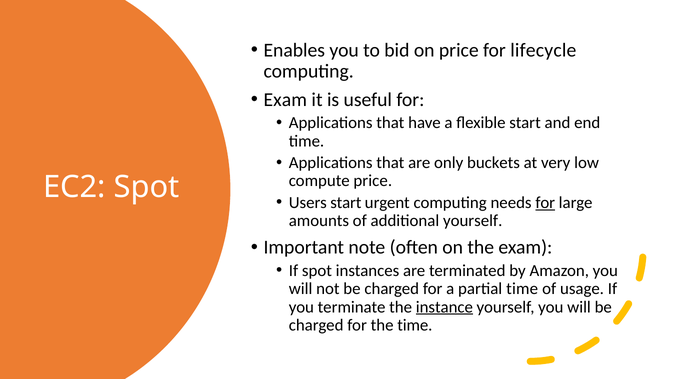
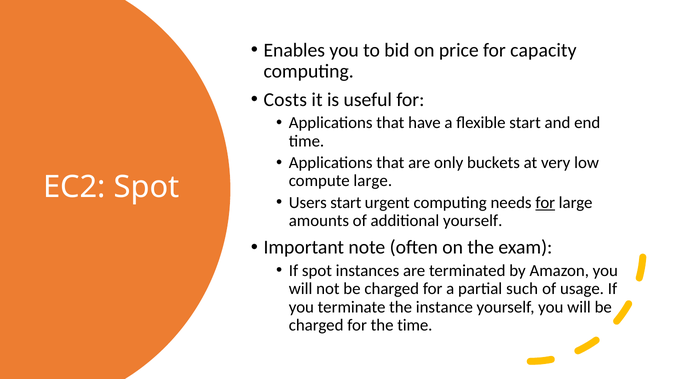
lifecycle: lifecycle -> capacity (543, 50)
Exam: Exam -> Costs (285, 100)
compute price: price -> large (373, 181)
partial time: time -> such (522, 289)
instance underline: present -> none (444, 307)
